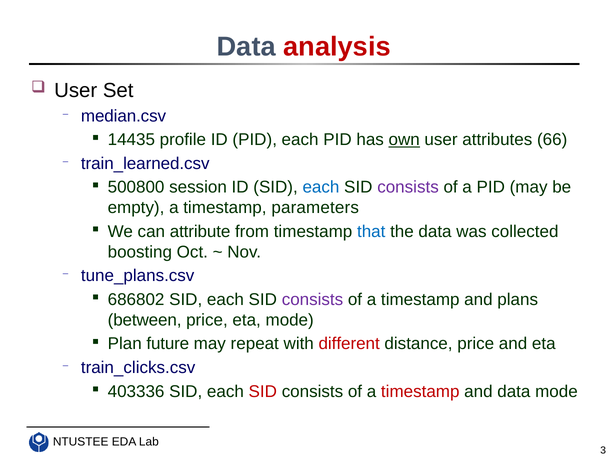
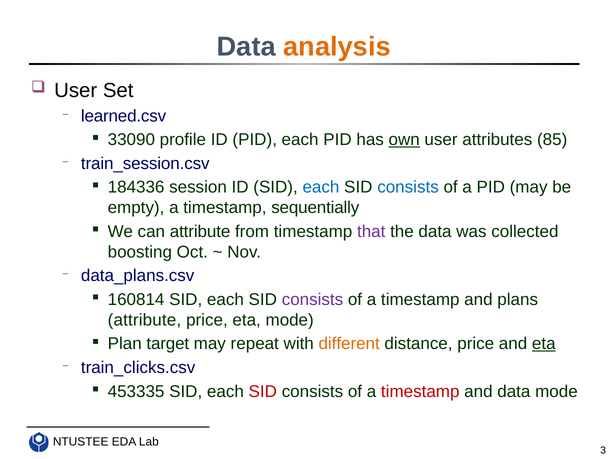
analysis colour: red -> orange (337, 47)
median.csv: median.csv -> learned.csv (124, 116)
14435: 14435 -> 33090 (131, 140)
66: 66 -> 85 (552, 140)
train_learned.csv: train_learned.csv -> train_session.csv (145, 164)
500800: 500800 -> 184336 (136, 187)
consists colour: purple -> blue (408, 187)
parameters: parameters -> sequentially (315, 208)
that colour: blue -> purple (371, 232)
tune_plans.csv: tune_plans.csv -> data_plans.csv (138, 276)
686802: 686802 -> 160814 (136, 300)
between: between -> attribute (144, 320)
future: future -> target (168, 344)
different colour: red -> orange (349, 344)
eta underline: none -> present (544, 344)
403336: 403336 -> 453335 (136, 391)
